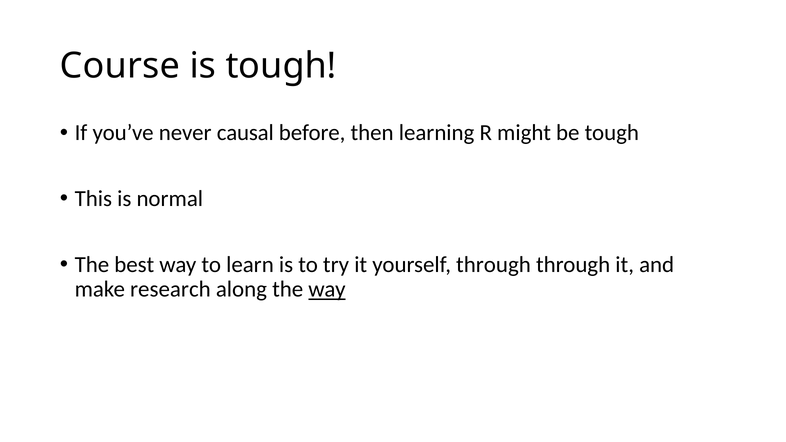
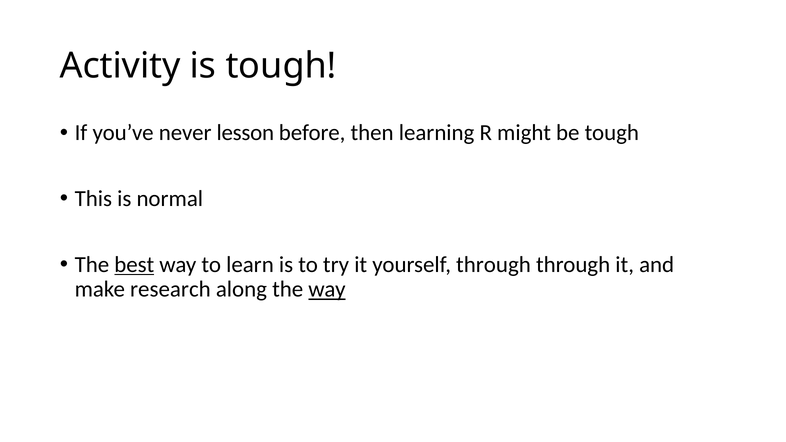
Course: Course -> Activity (120, 66)
causal: causal -> lesson (245, 133)
best underline: none -> present (134, 265)
